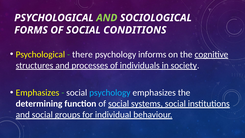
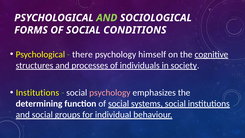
informs: informs -> himself (152, 54)
Emphasizes: Emphasizes -> Institutions (37, 93)
psychology colour: light blue -> pink (110, 93)
